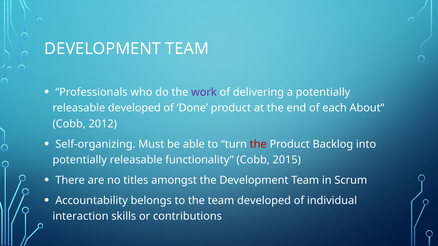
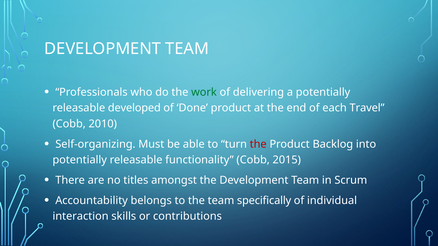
work colour: purple -> green (204, 92)
About: About -> Travel (367, 108)
2012: 2012 -> 2010 (103, 124)
team developed: developed -> specifically (264, 201)
